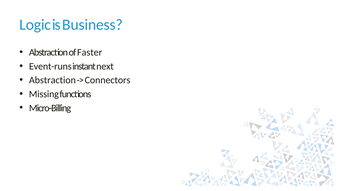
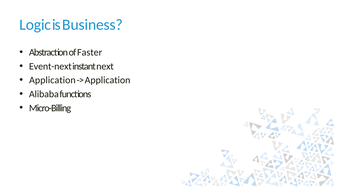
Event-runs: Event-runs -> Event-next (50, 66)
Abstraction: Abstraction -> Application (52, 80)
Connectors: Connectors -> Application (108, 80)
Missing: Missing -> Alibaba (44, 94)
